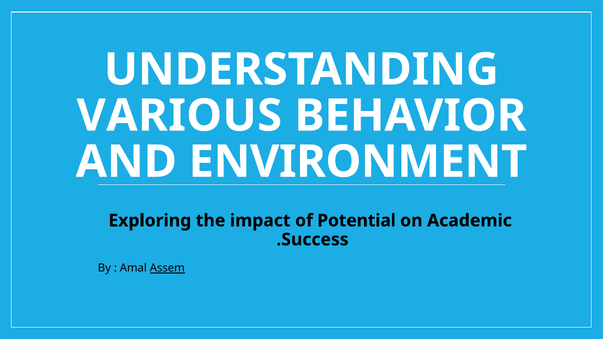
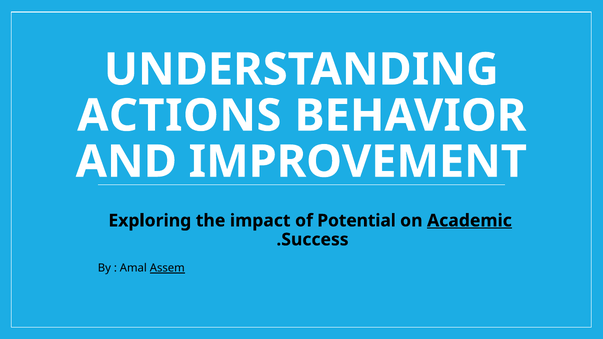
VARIOUS: VARIOUS -> ACTIONS (179, 116)
ENVIRONMENT: ENVIRONMENT -> IMPROVEMENT (358, 162)
Academic underline: none -> present (469, 221)
